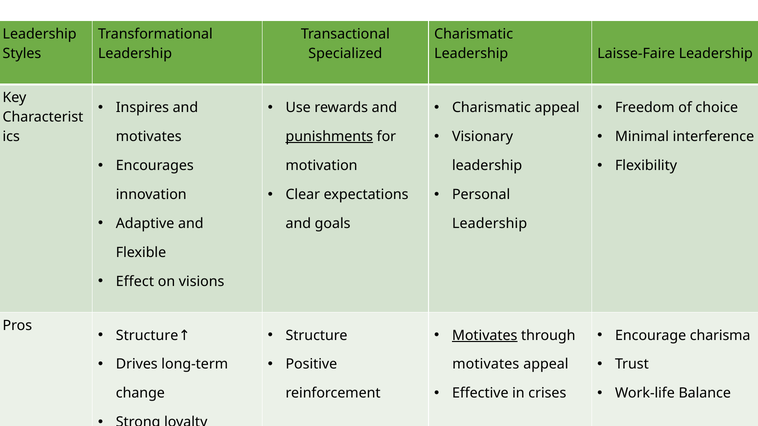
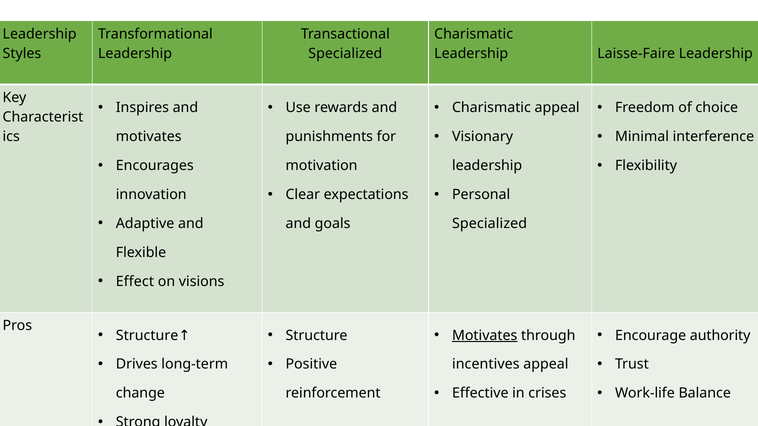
punishments underline: present -> none (329, 137)
Leadership: Leadership -> Specialized (490, 224)
charisma: charisma -> authority (720, 336)
motivates: motivates -> incentives (486, 365)
